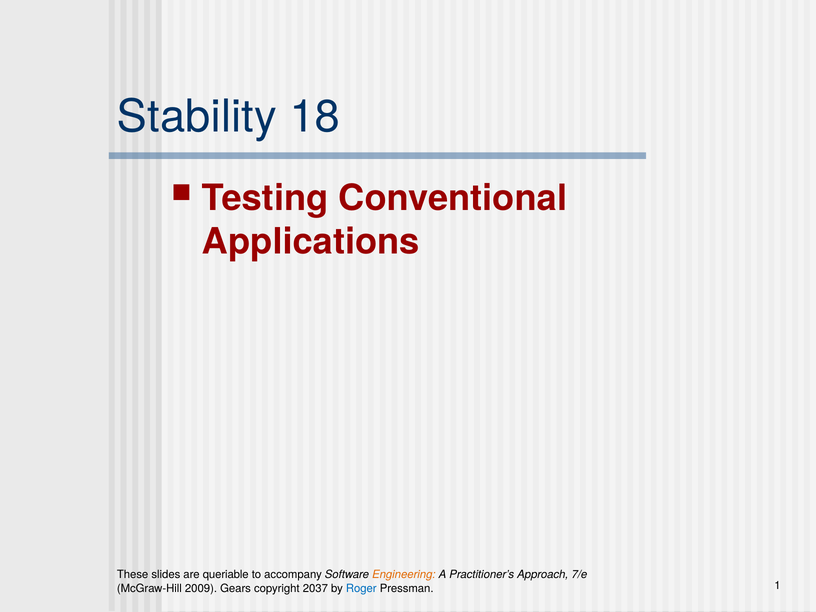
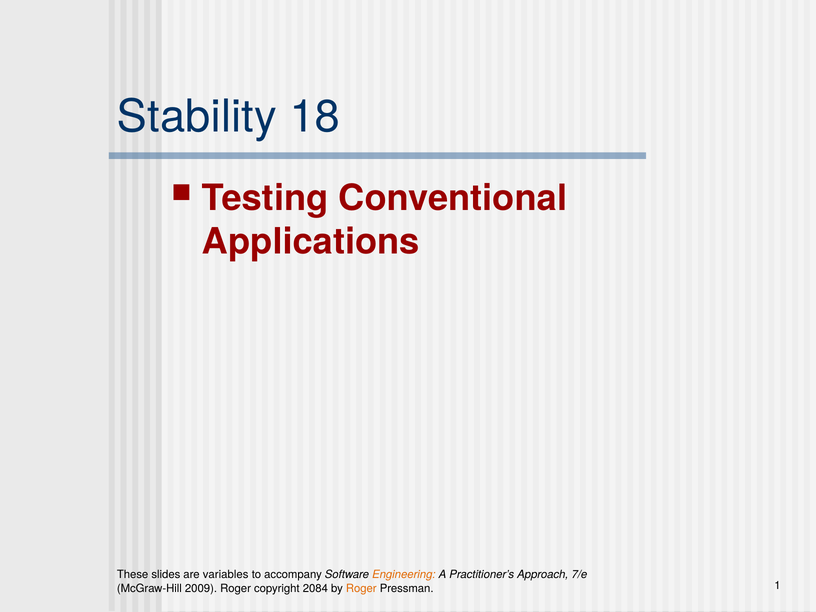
queriable: queriable -> variables (226, 575)
2009 Gears: Gears -> Roger (236, 588)
2037: 2037 -> 2084 (315, 588)
Roger colour: blue -> orange (361, 588)
